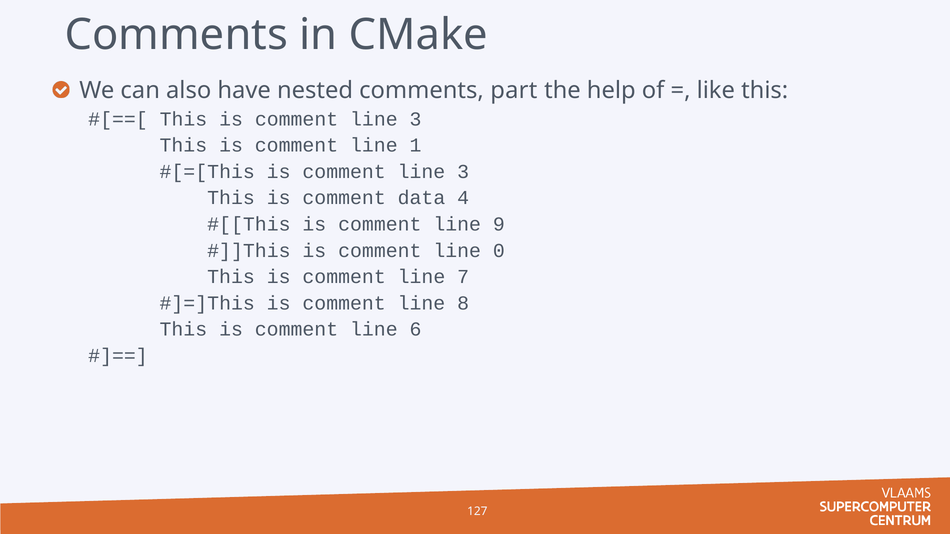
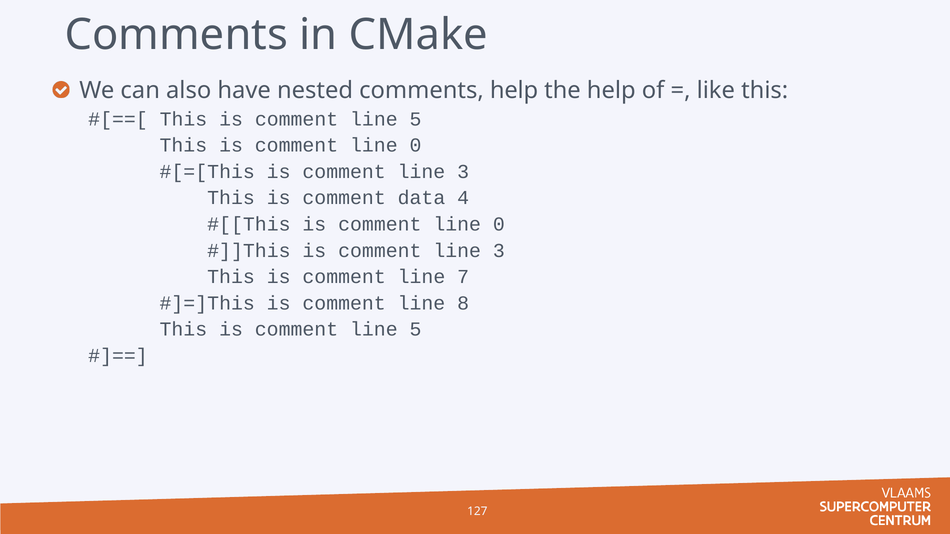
comments part: part -> help (514, 91)
3: 3 -> 5 (415, 119)
1: 1 -> 0 (415, 145)
9: 9 -> 0 (499, 224)
0: 0 -> 3 (499, 251)
6: 6 -> 5 (415, 330)
